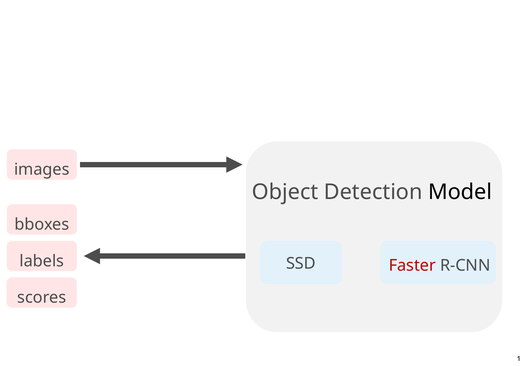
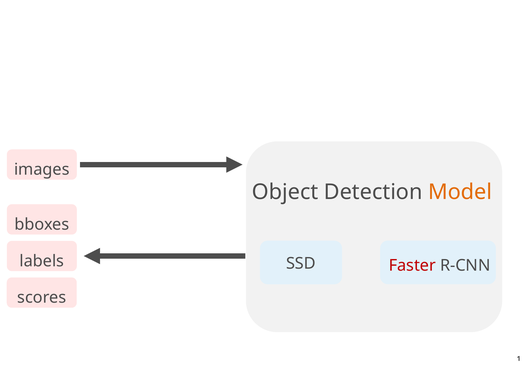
Model colour: black -> orange (460, 192)
